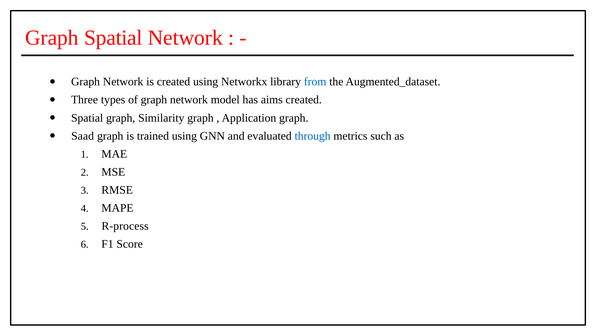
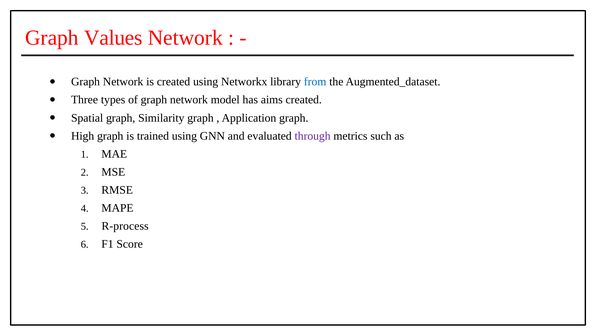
Graph Spatial: Spatial -> Values (113, 38)
Saad: Saad -> High (83, 136)
through colour: blue -> purple (313, 136)
